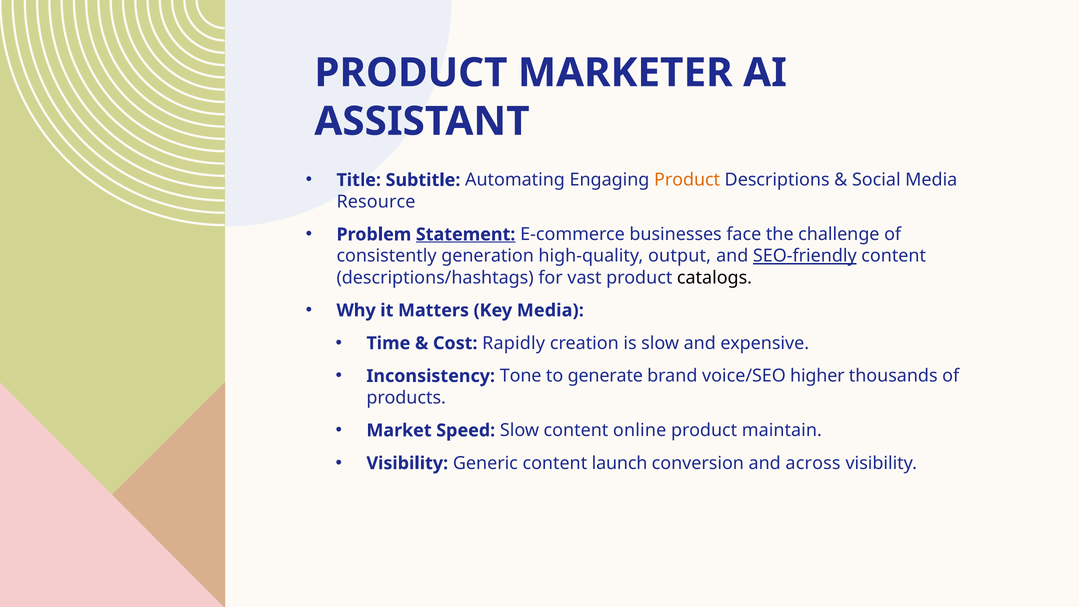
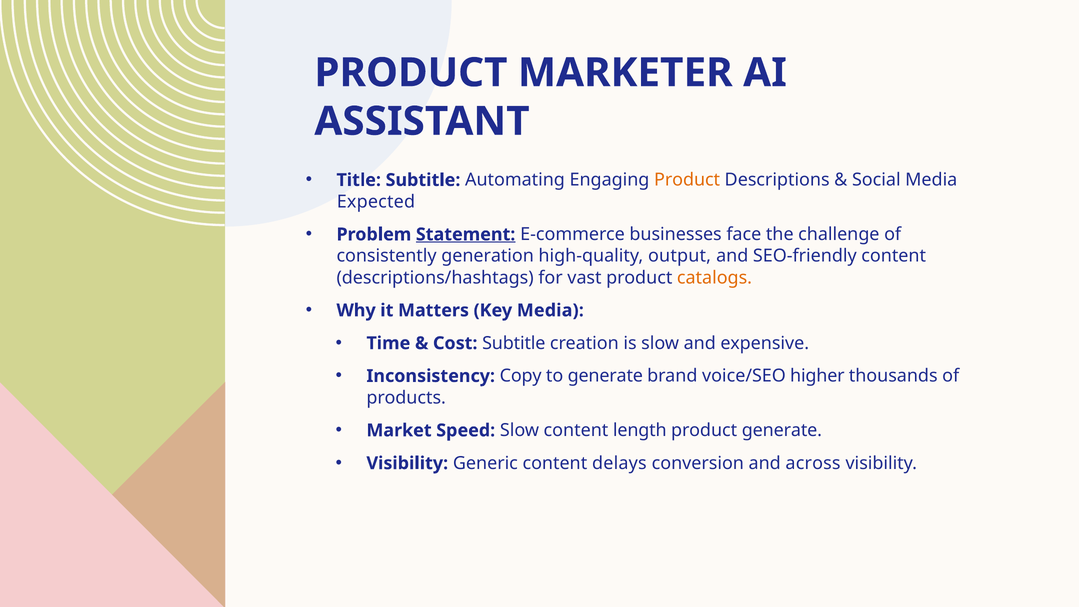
Resource: Resource -> Expected (376, 202)
SEO-friendly underline: present -> none (805, 256)
catalogs colour: black -> orange (714, 278)
Cost Rapidly: Rapidly -> Subtitle (514, 343)
Tone: Tone -> Copy (521, 376)
online: online -> length (640, 430)
product maintain: maintain -> generate (782, 430)
launch: launch -> delays (619, 463)
